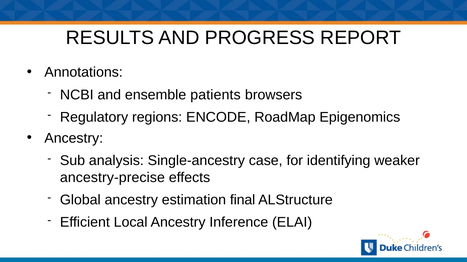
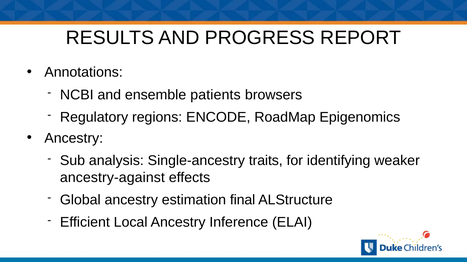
case: case -> traits (266, 161)
ancestry-precise: ancestry-precise -> ancestry-against (112, 178)
